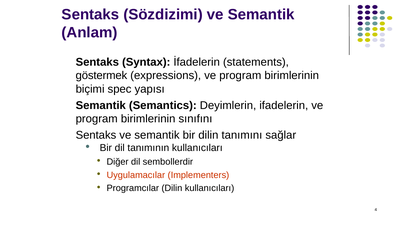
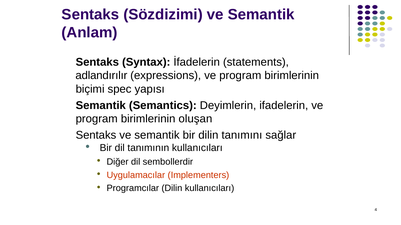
göstermek: göstermek -> adlandırılır (101, 76)
sınıfını: sınıfını -> oluşan (195, 119)
